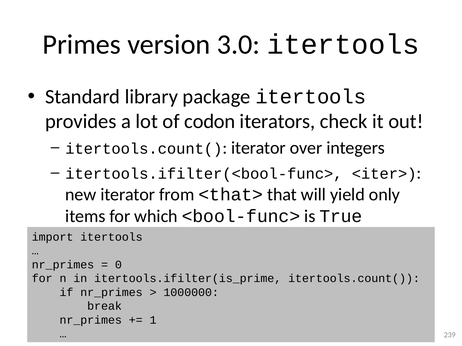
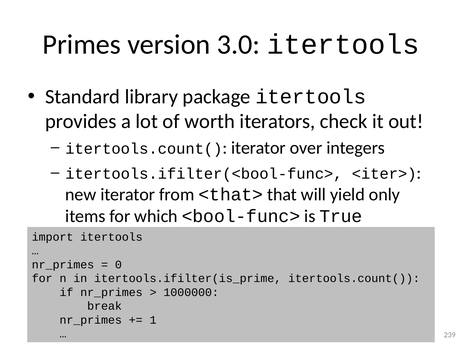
codon: codon -> worth (210, 122)
